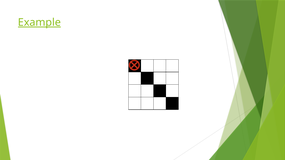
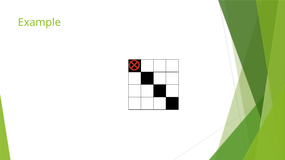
Example underline: present -> none (39, 22)
